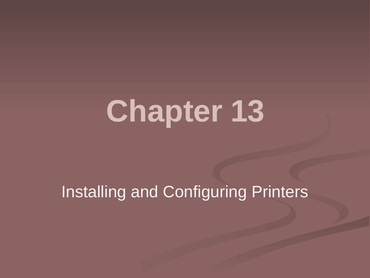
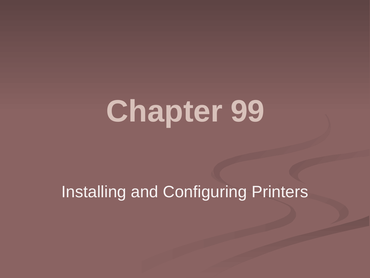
13: 13 -> 99 (248, 111)
